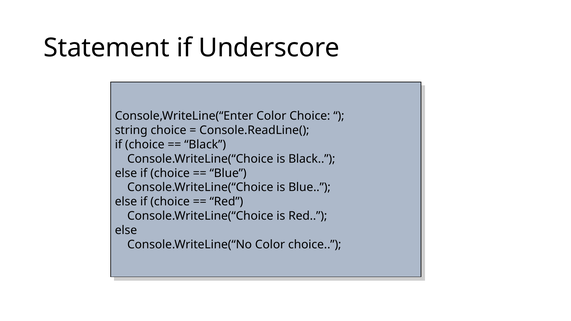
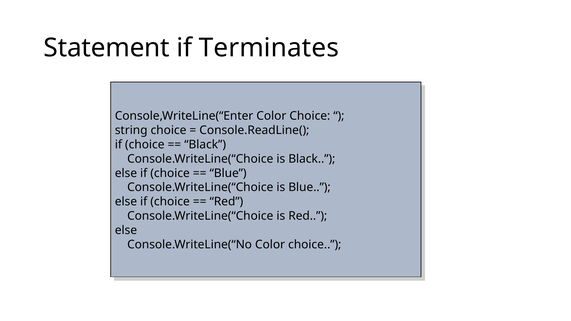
Underscore: Underscore -> Terminates (269, 48)
